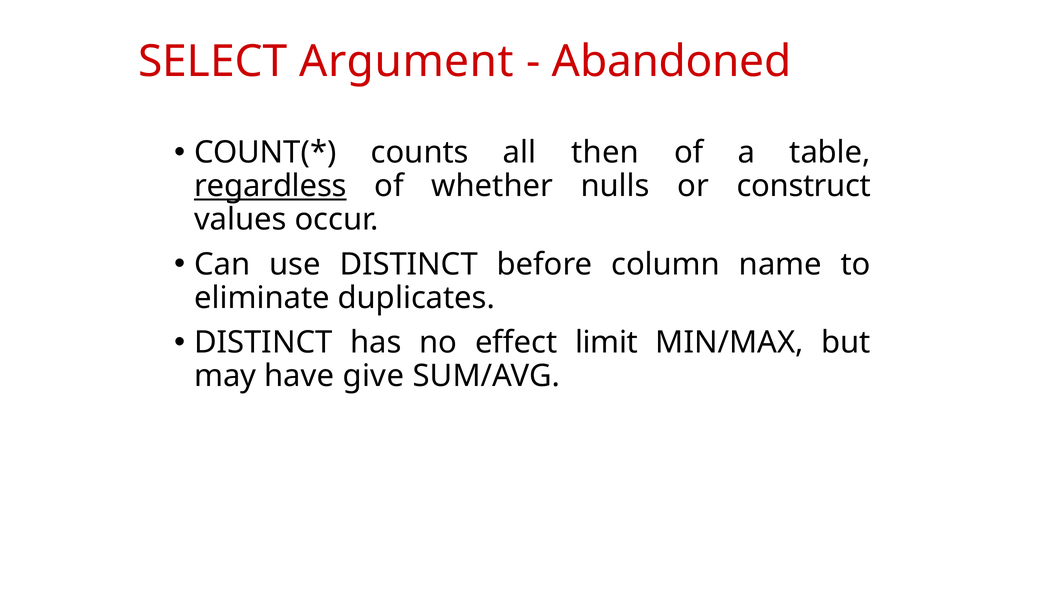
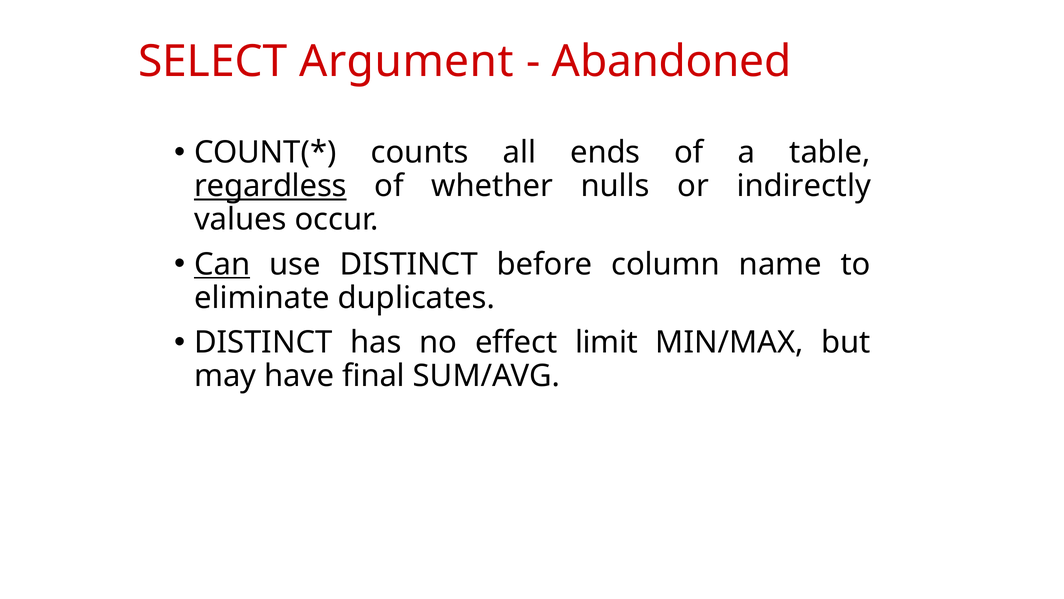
then: then -> ends (605, 152)
construct: construct -> indirectly (804, 186)
Can underline: none -> present (222, 264)
give: give -> final (374, 376)
